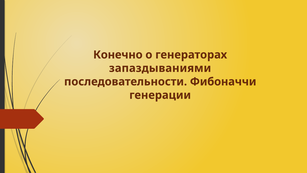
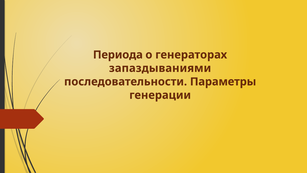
Конечно: Конечно -> Периода (118, 55)
Фибоначчи: Фибоначчи -> Параметры (223, 82)
